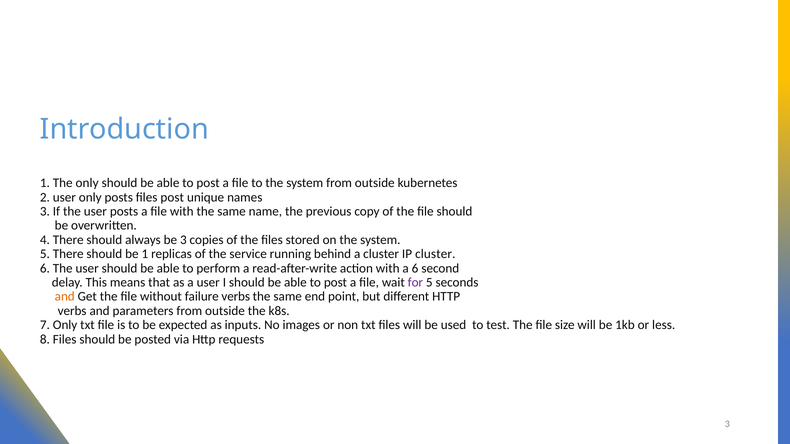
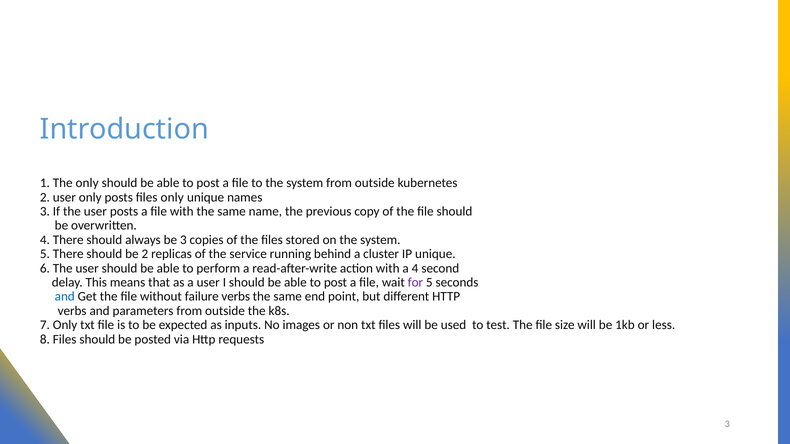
files post: post -> only (172, 197)
be 1: 1 -> 2 (145, 254)
IP cluster: cluster -> unique (435, 254)
a 6: 6 -> 4 (415, 268)
and colour: orange -> blue (65, 297)
